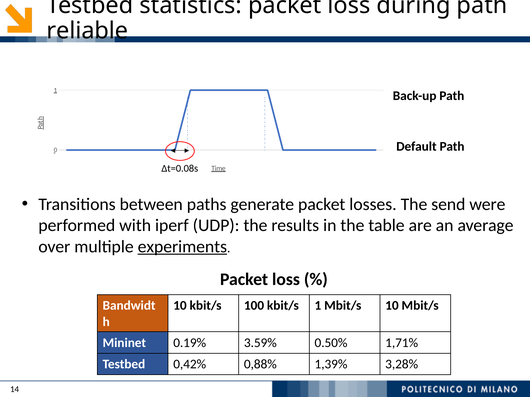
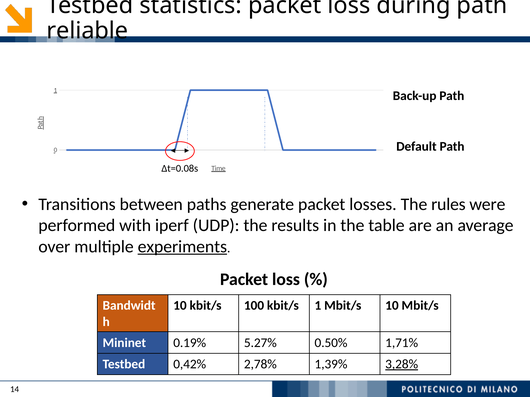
send: send -> rules (448, 204)
3.59%: 3.59% -> 5.27% (260, 343)
0,88%: 0,88% -> 2,78% (260, 365)
3,28% underline: none -> present (402, 365)
